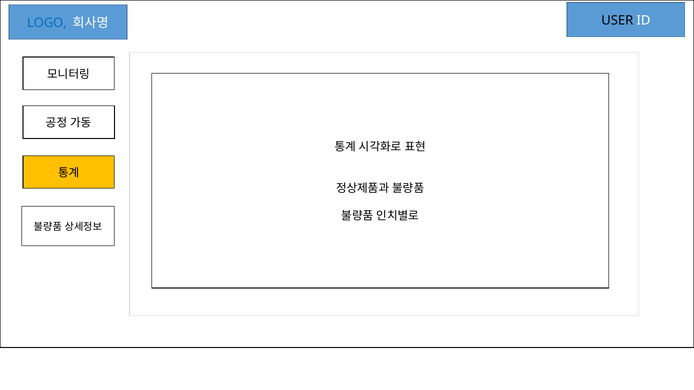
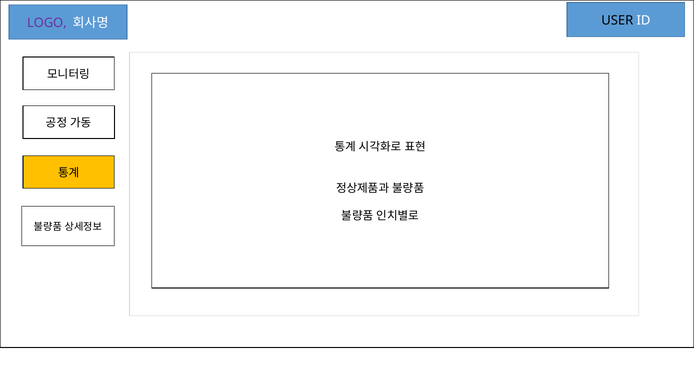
LOGO colour: blue -> purple (47, 23)
